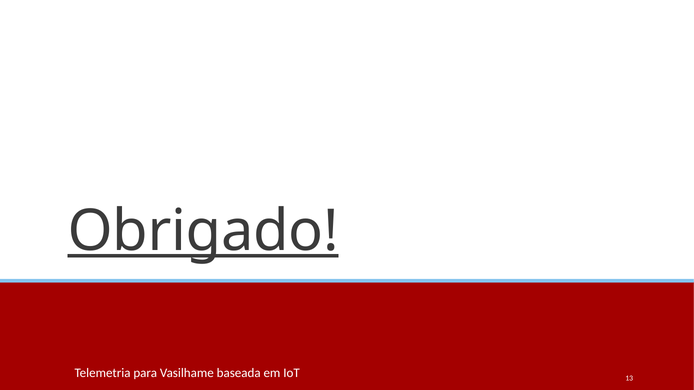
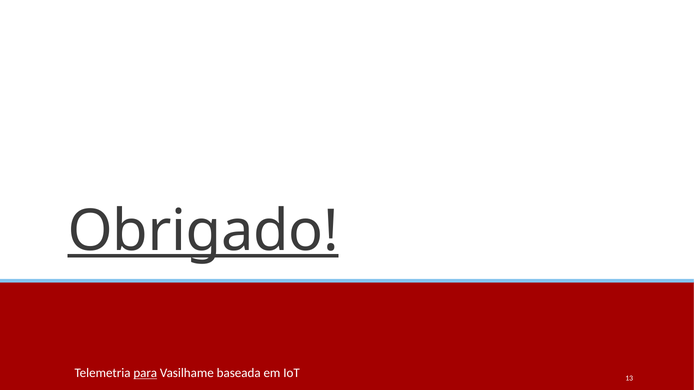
para underline: none -> present (145, 374)
